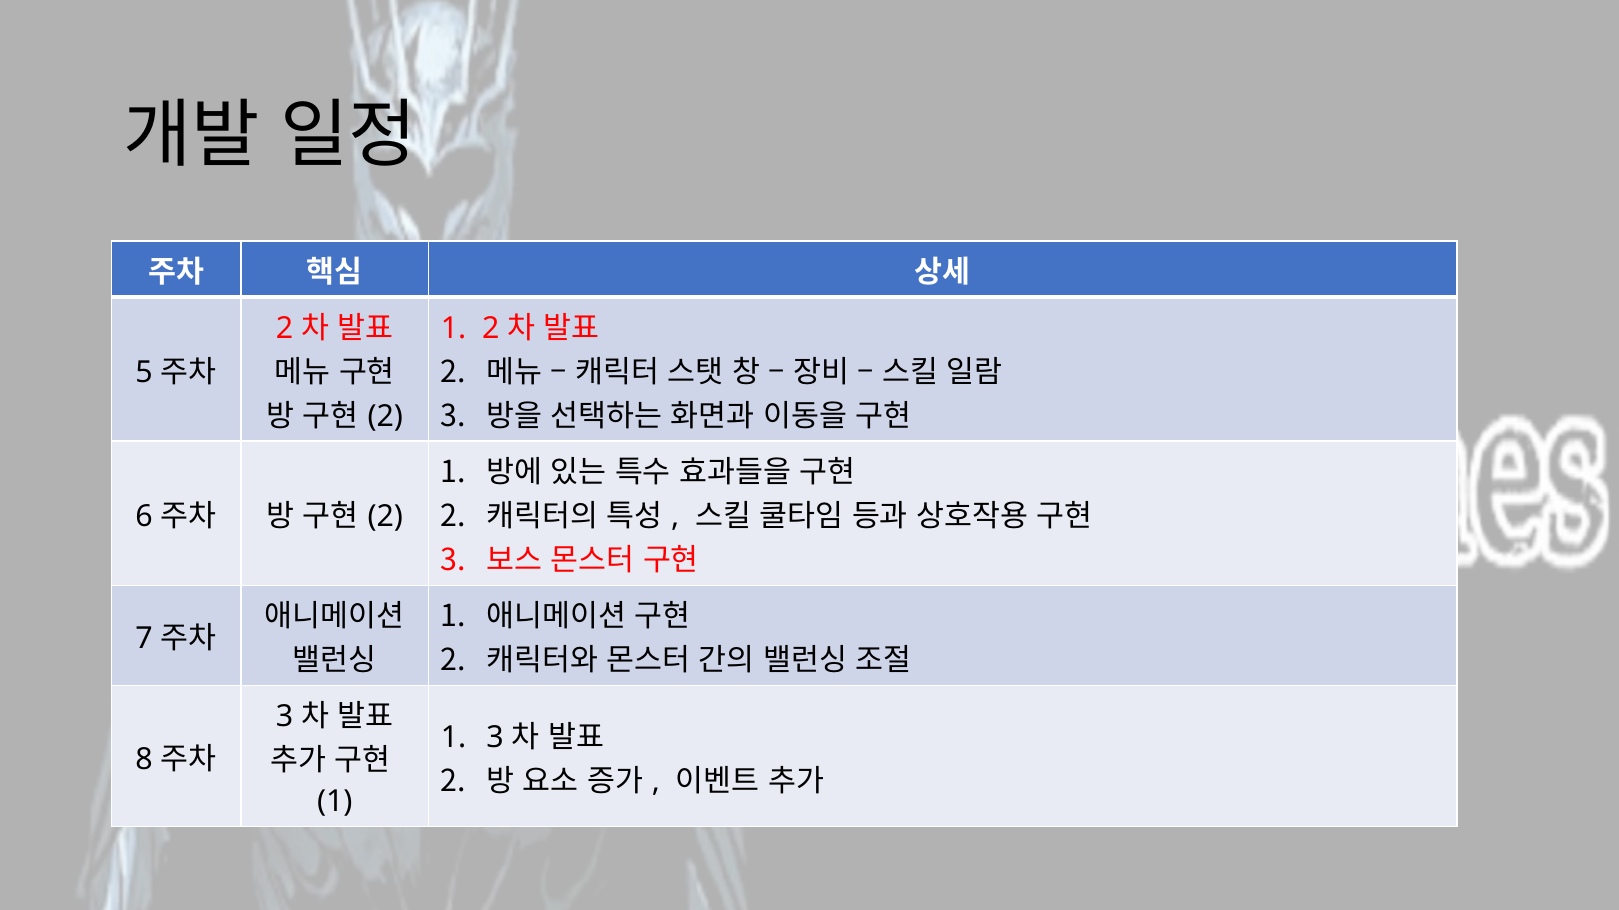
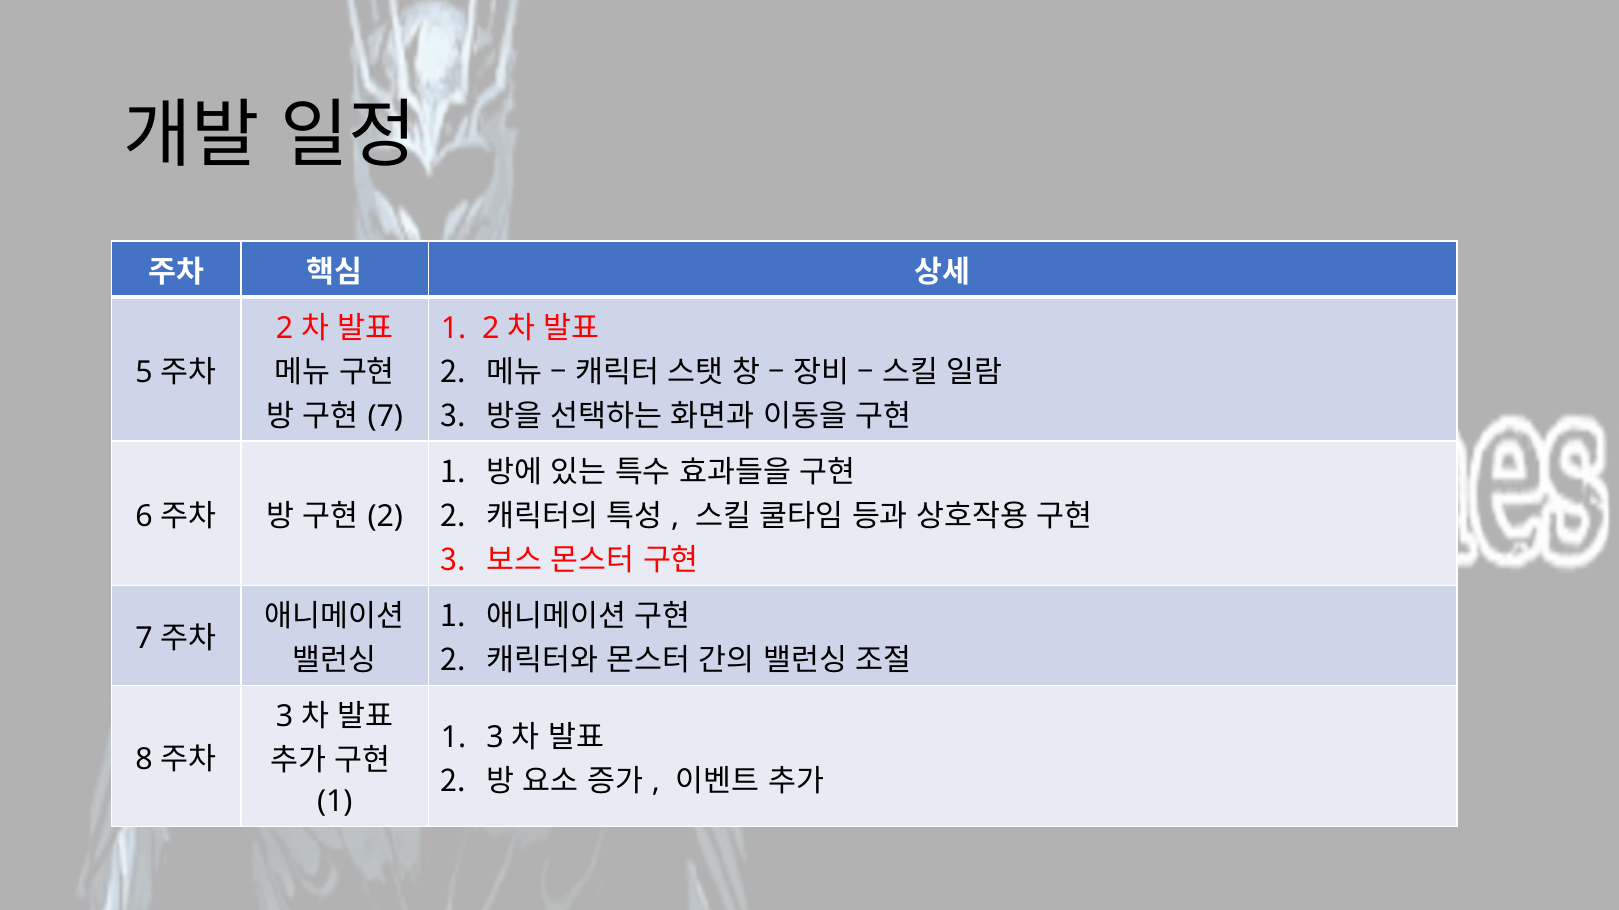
2: 2 -> 7 (385, 416)
